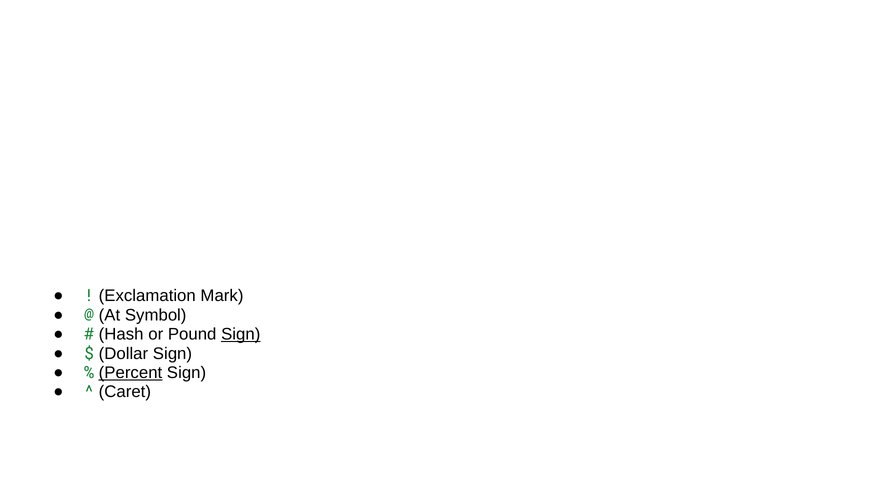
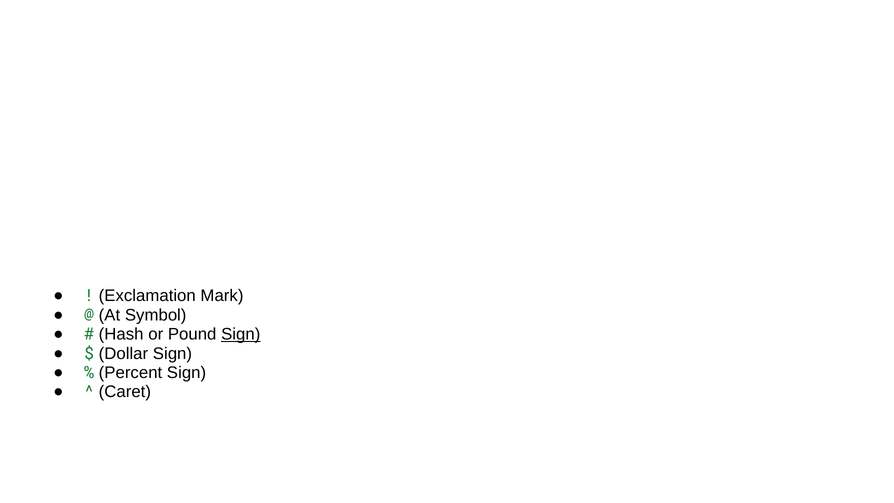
Percent underline: present -> none (130, 373)
